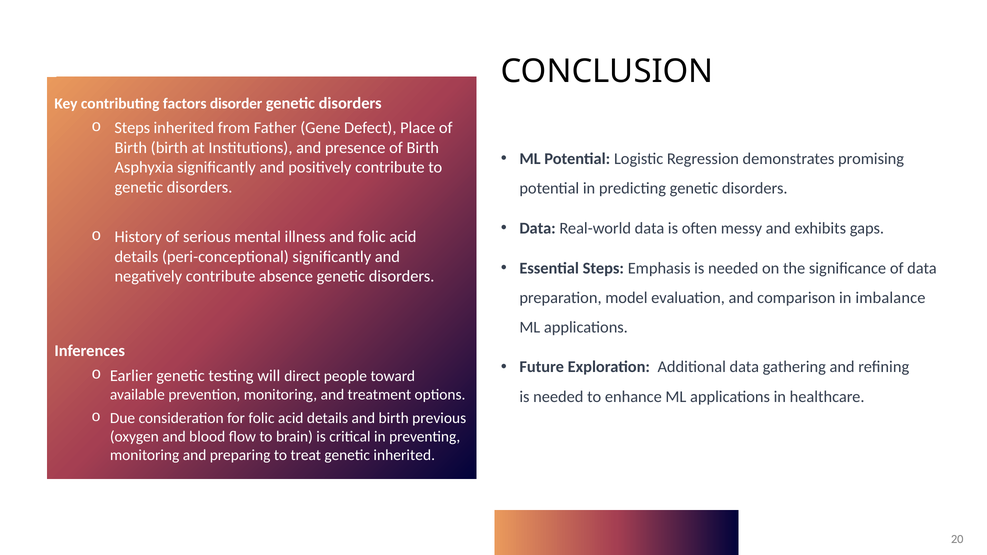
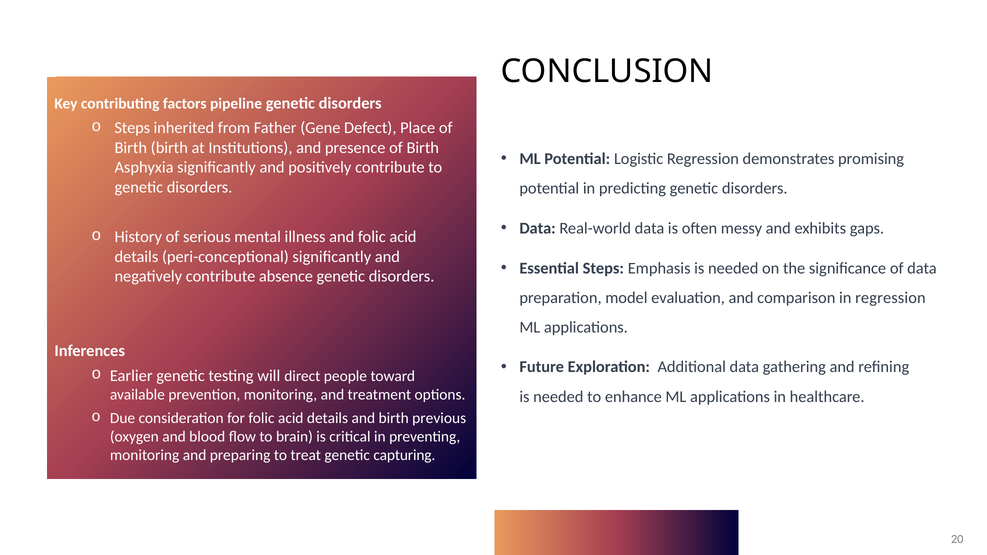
disorder: disorder -> pipeline (236, 104)
in imbalance: imbalance -> regression (890, 298)
genetic inherited: inherited -> capturing (404, 456)
